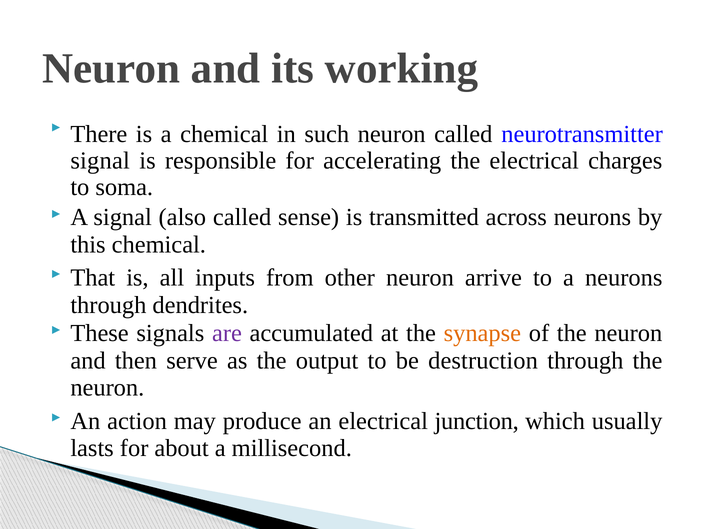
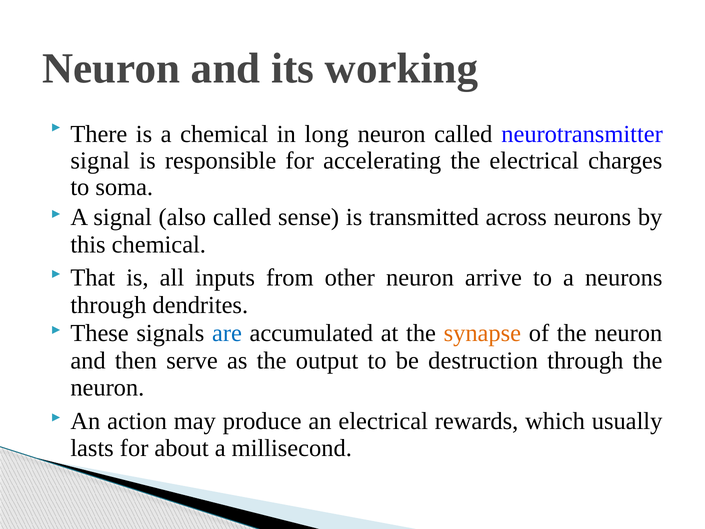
such: such -> long (327, 134)
are colour: purple -> blue (227, 333)
junction: junction -> rewards (477, 421)
